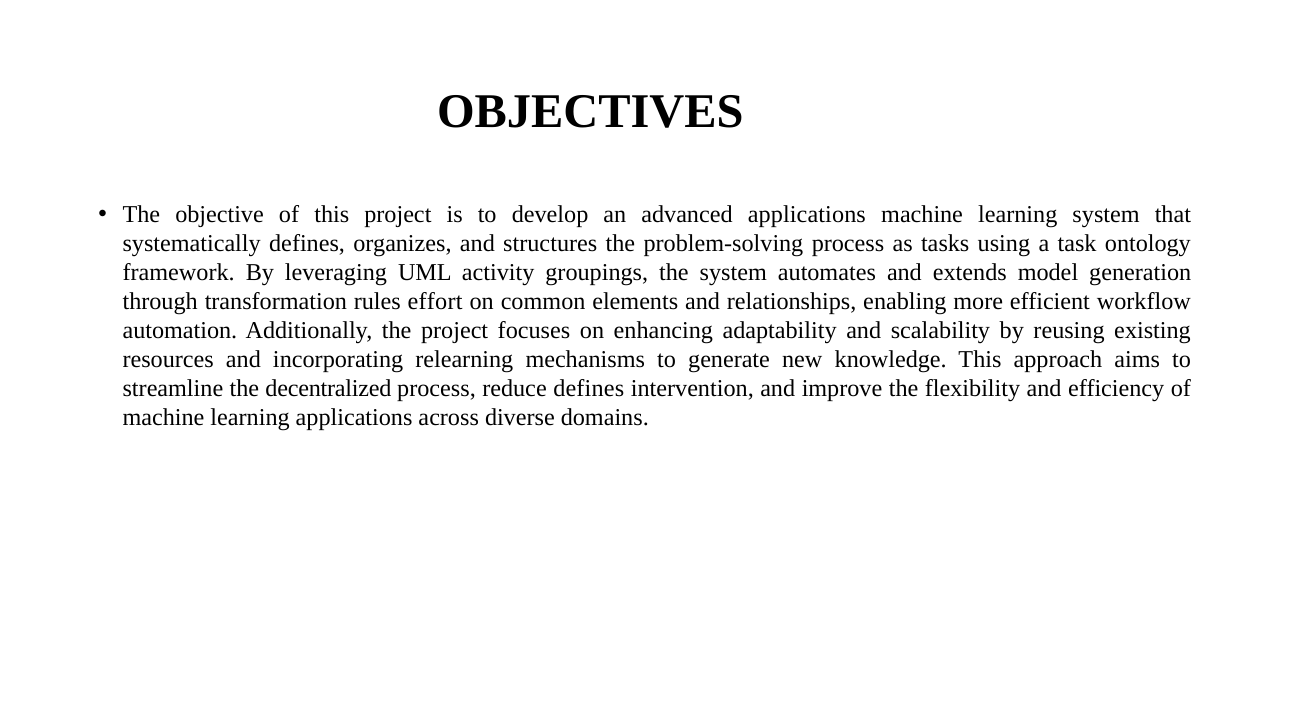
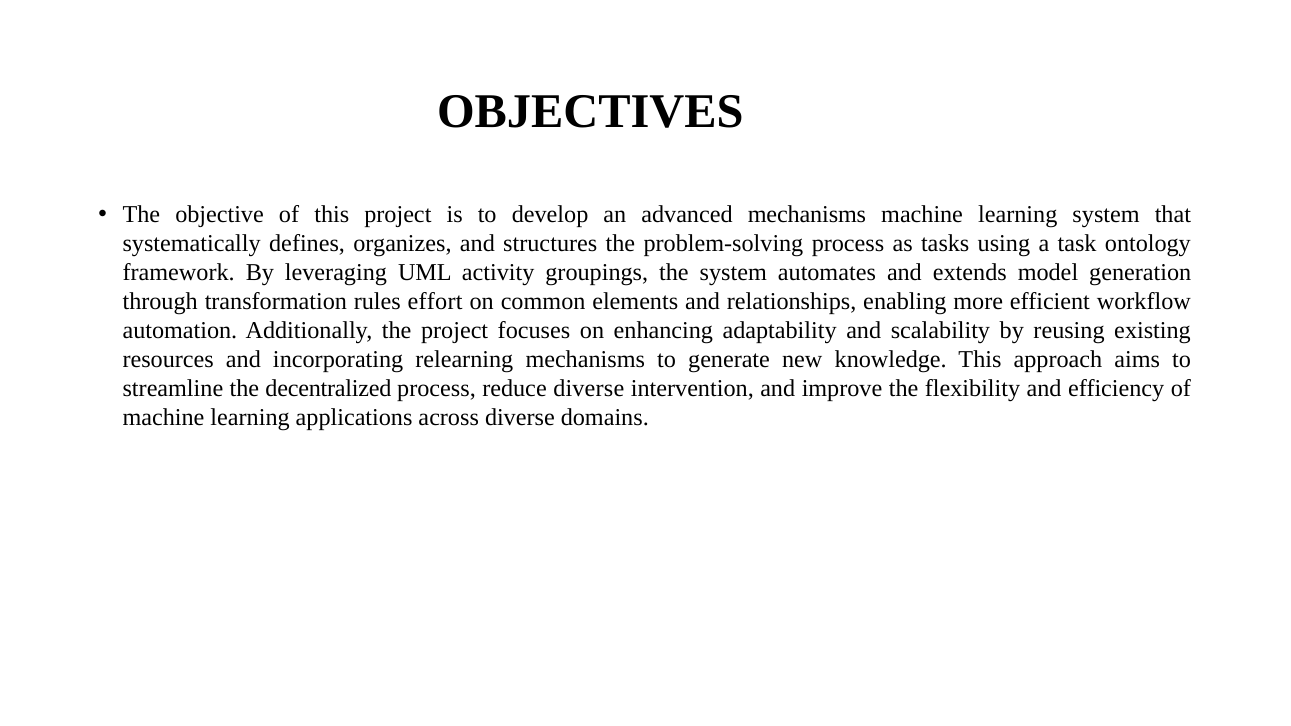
advanced applications: applications -> mechanisms (807, 214)
reduce defines: defines -> diverse (589, 389)
